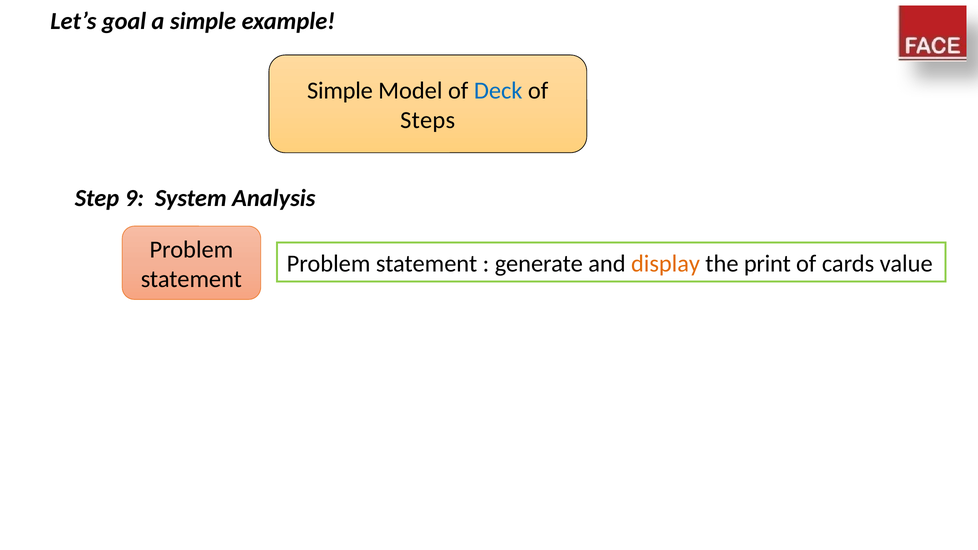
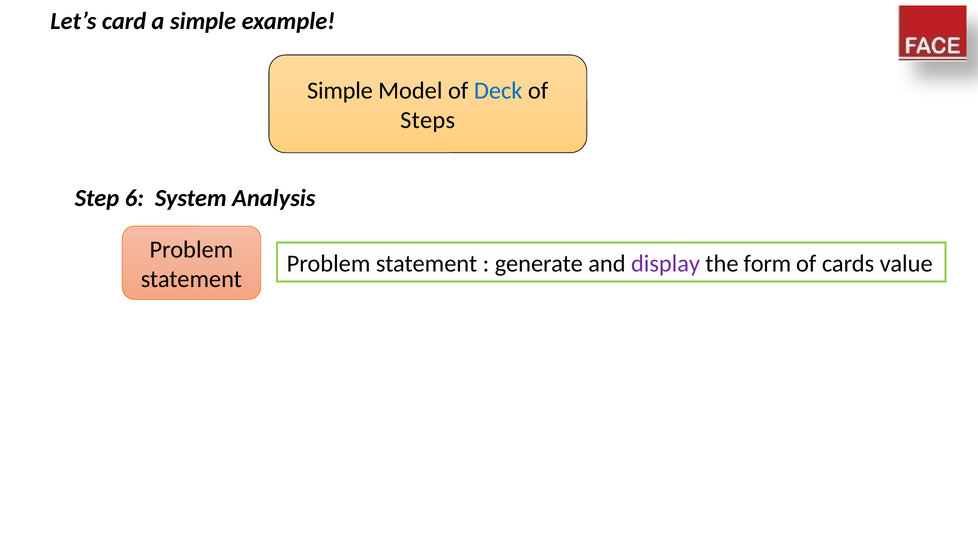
goal: goal -> card (124, 21)
9: 9 -> 6 (134, 198)
display colour: orange -> purple (666, 264)
print: print -> form (767, 264)
